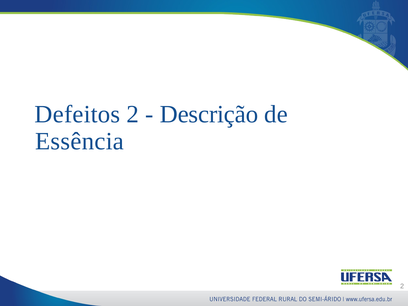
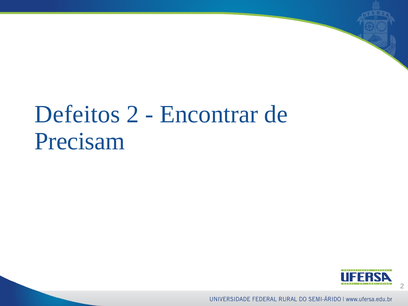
Descrição: Descrição -> Encontrar (209, 114)
Essência: Essência -> Precisam (80, 141)
